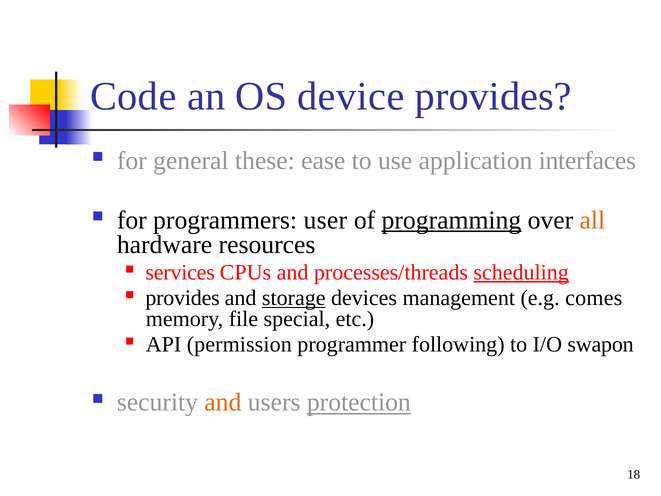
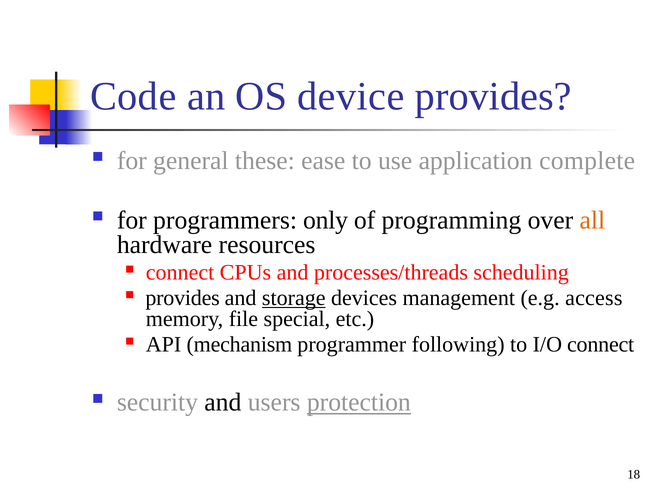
interfaces: interfaces -> complete (587, 160)
user: user -> only (326, 220)
programming underline: present -> none (451, 220)
services: services -> connect (180, 272)
scheduling underline: present -> none (521, 272)
comes: comes -> access (594, 298)
permission: permission -> mechanism (239, 345)
I/O swapon: swapon -> connect (601, 345)
and colour: orange -> black (223, 402)
